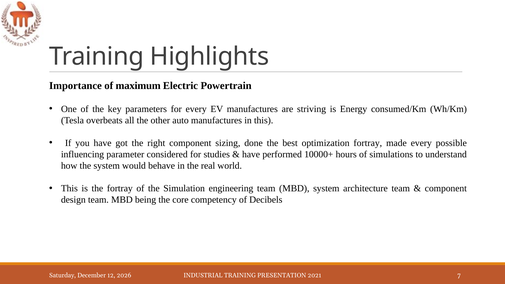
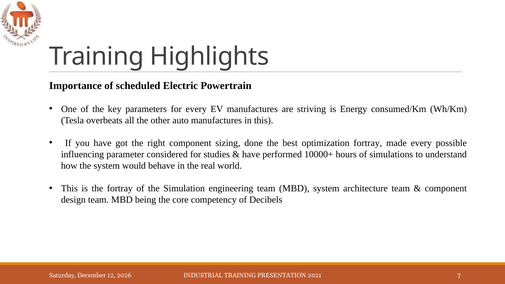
maximum: maximum -> scheduled (138, 86)
